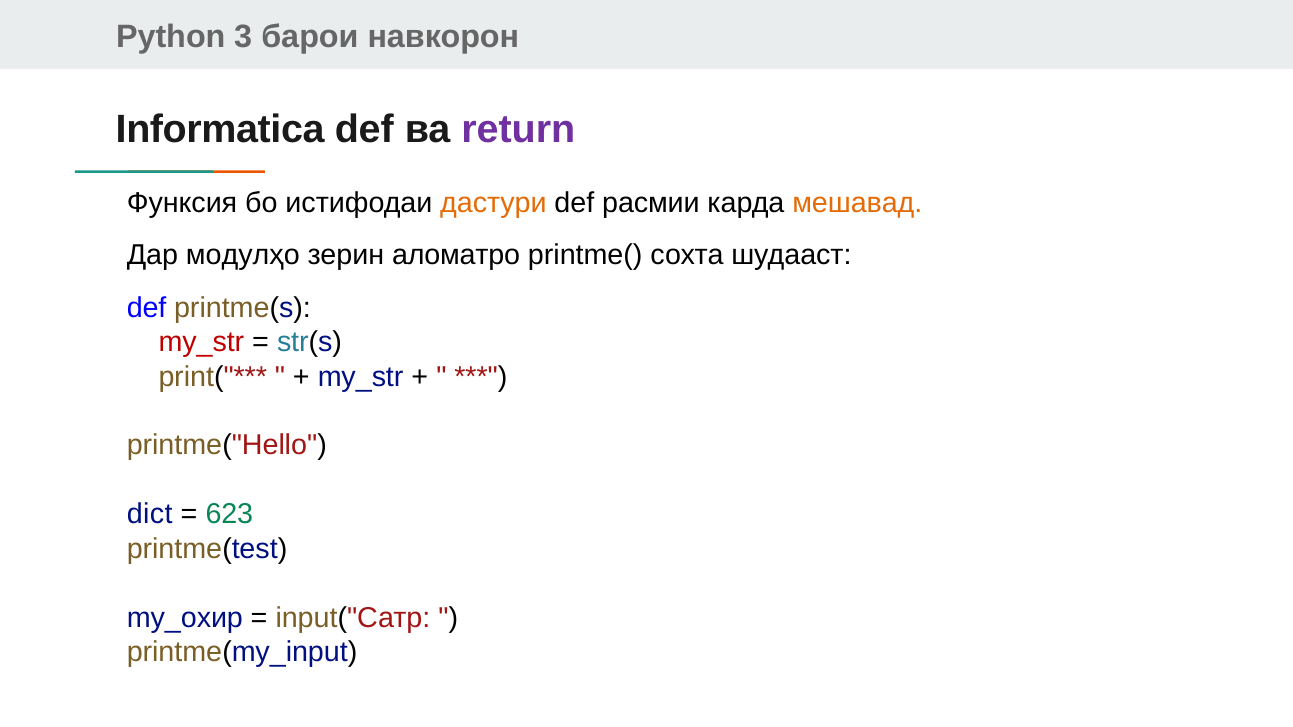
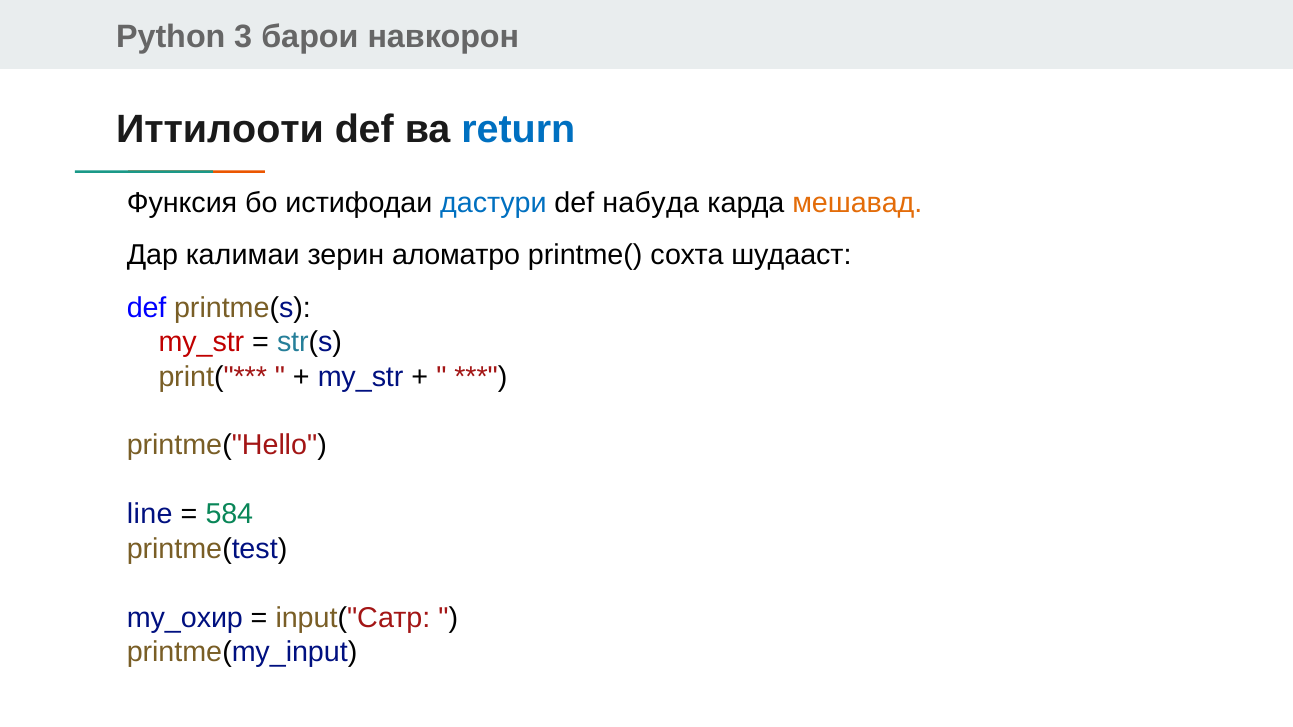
Informatica: Informatica -> Иттилооти (220, 129)
return colour: purple -> blue (518, 129)
дастури colour: orange -> blue (493, 203)
расмии: расмии -> набуда (651, 203)
модулҳо: модулҳо -> калимаи (243, 255)
dict: dict -> line (150, 515)
623: 623 -> 584 (229, 515)
